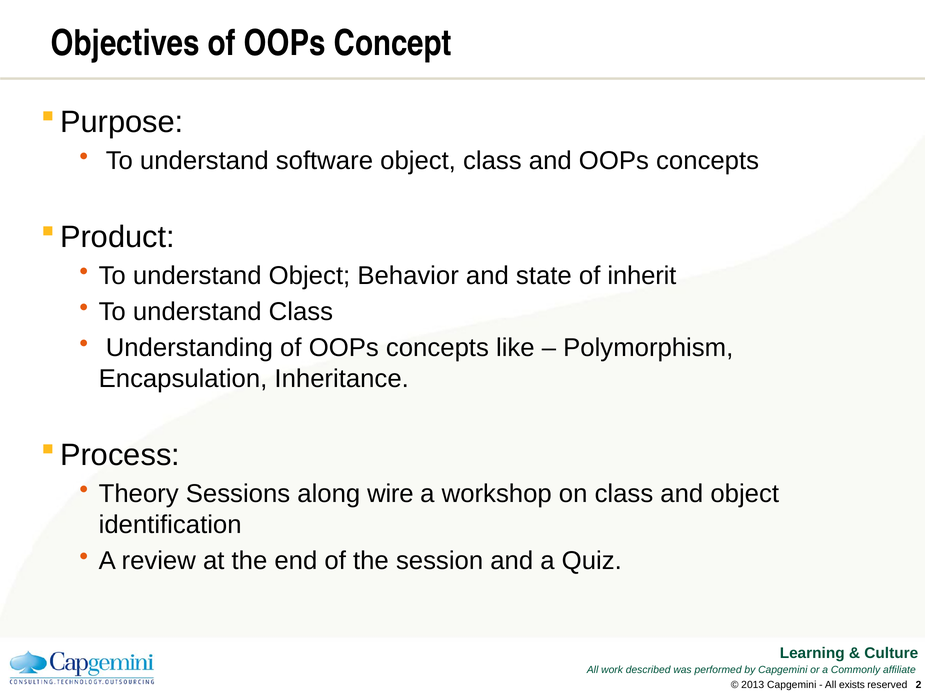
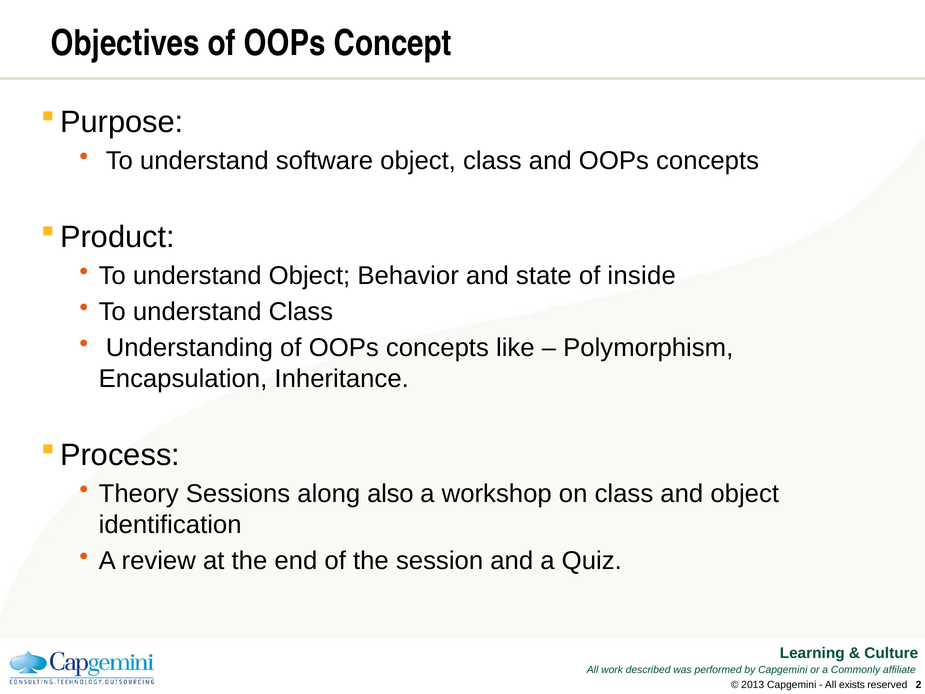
inherit: inherit -> inside (642, 276)
wire: wire -> also (390, 494)
